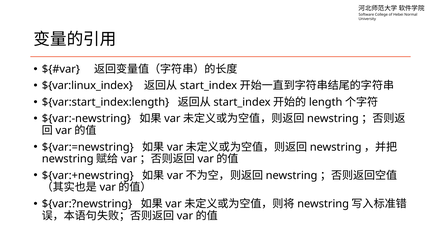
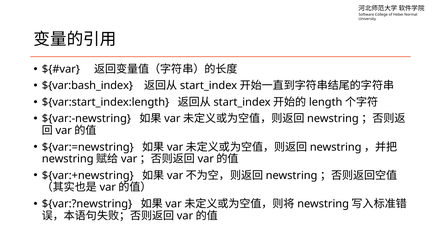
${var:linux_index: ${var:linux_index -> ${var:bash_index (87, 86)
